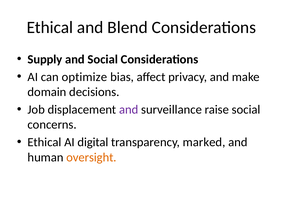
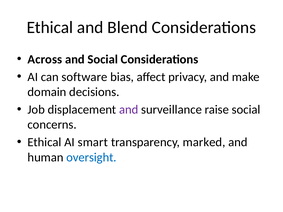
Supply: Supply -> Across (45, 59)
optimize: optimize -> software (84, 77)
digital: digital -> smart (93, 142)
oversight colour: orange -> blue (91, 158)
